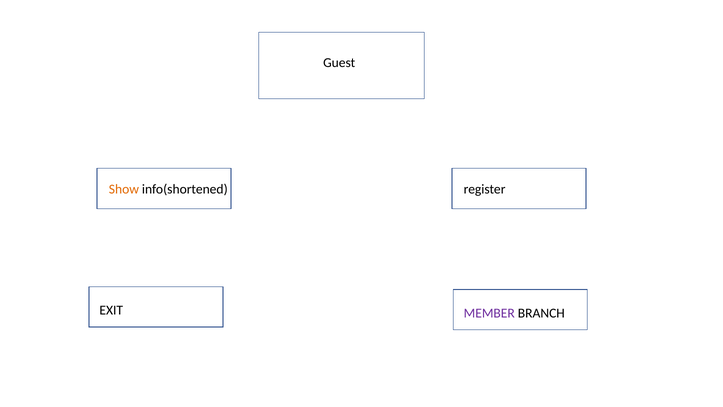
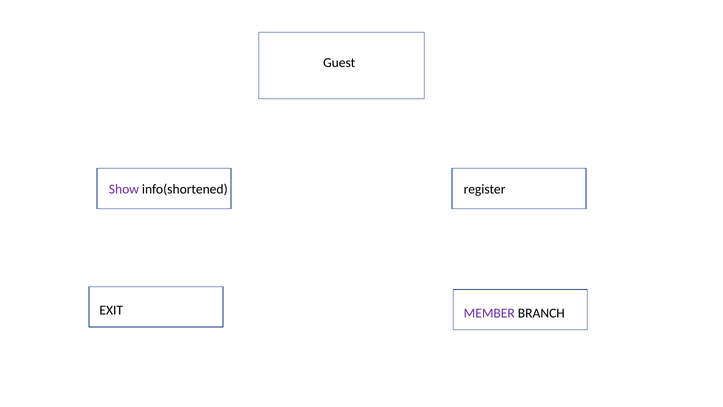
Show colour: orange -> purple (124, 189)
